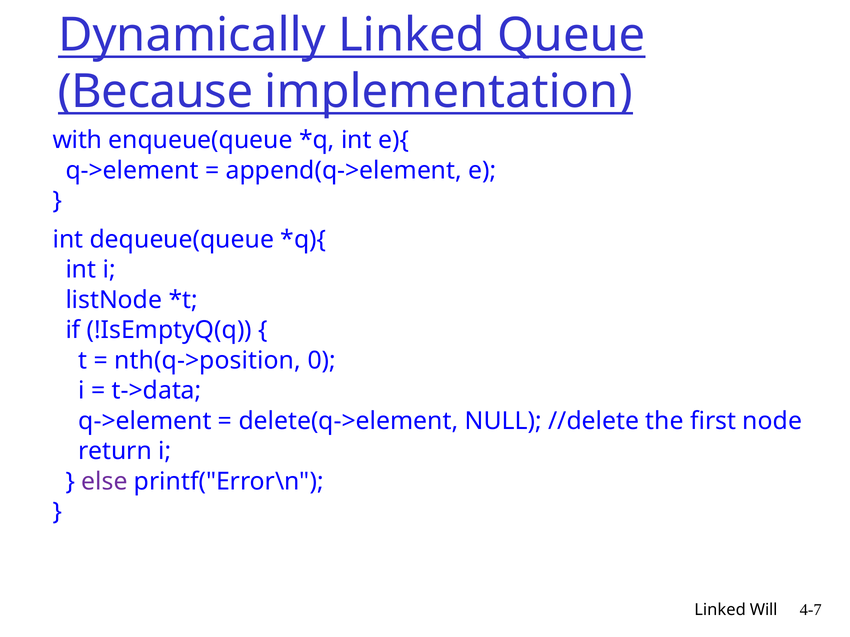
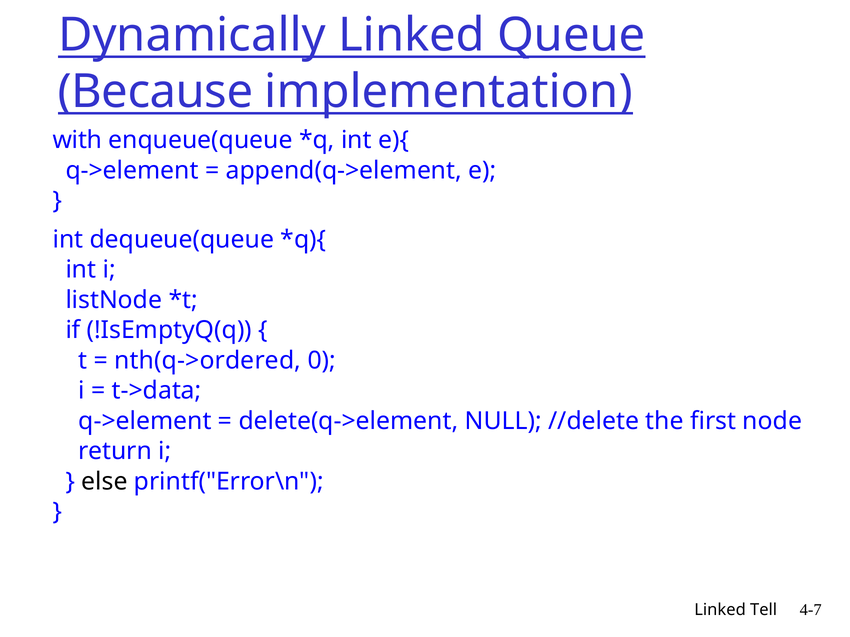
nth(q->position: nth(q->position -> nth(q->ordered (208, 361)
else colour: purple -> black (104, 482)
Will: Will -> Tell (764, 610)
